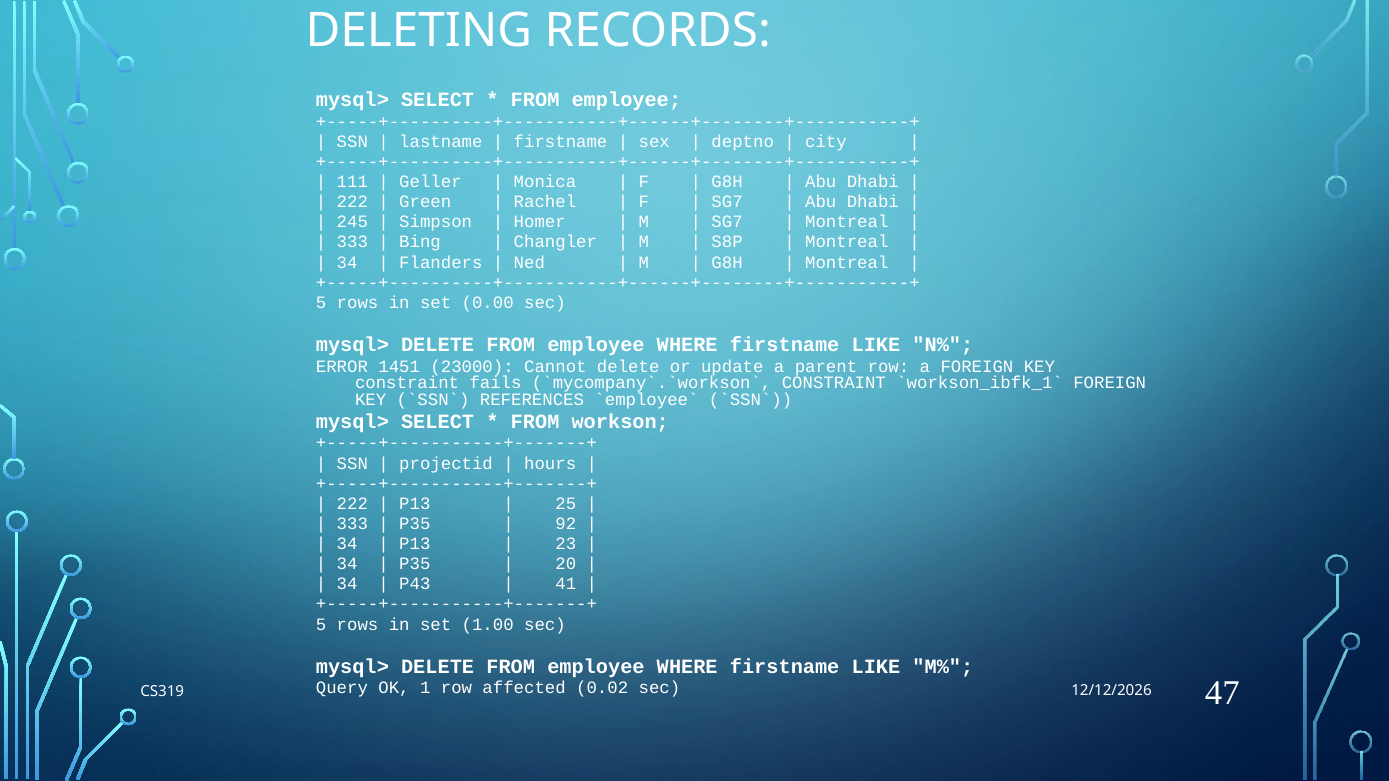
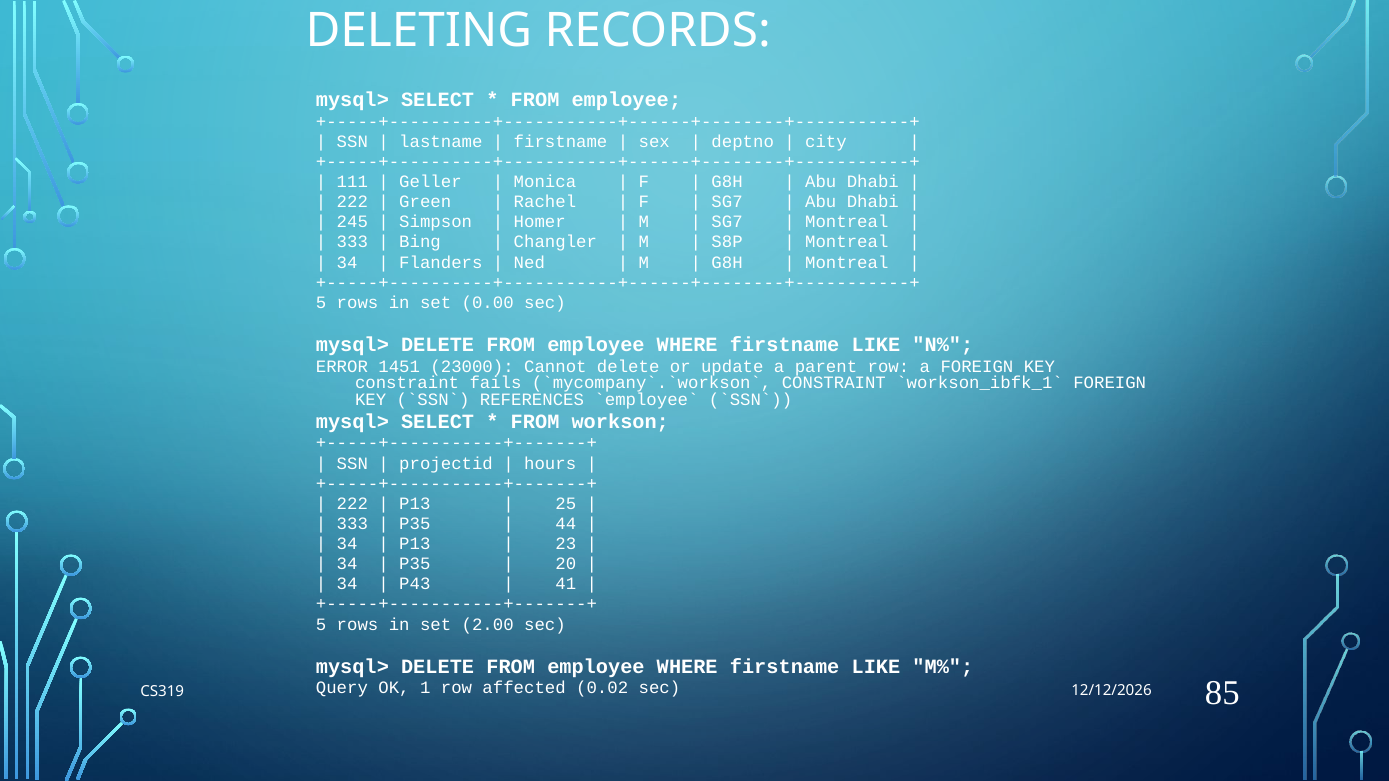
92: 92 -> 44 (566, 524)
1.00: 1.00 -> 2.00 (488, 625)
47: 47 -> 85 (1222, 693)
